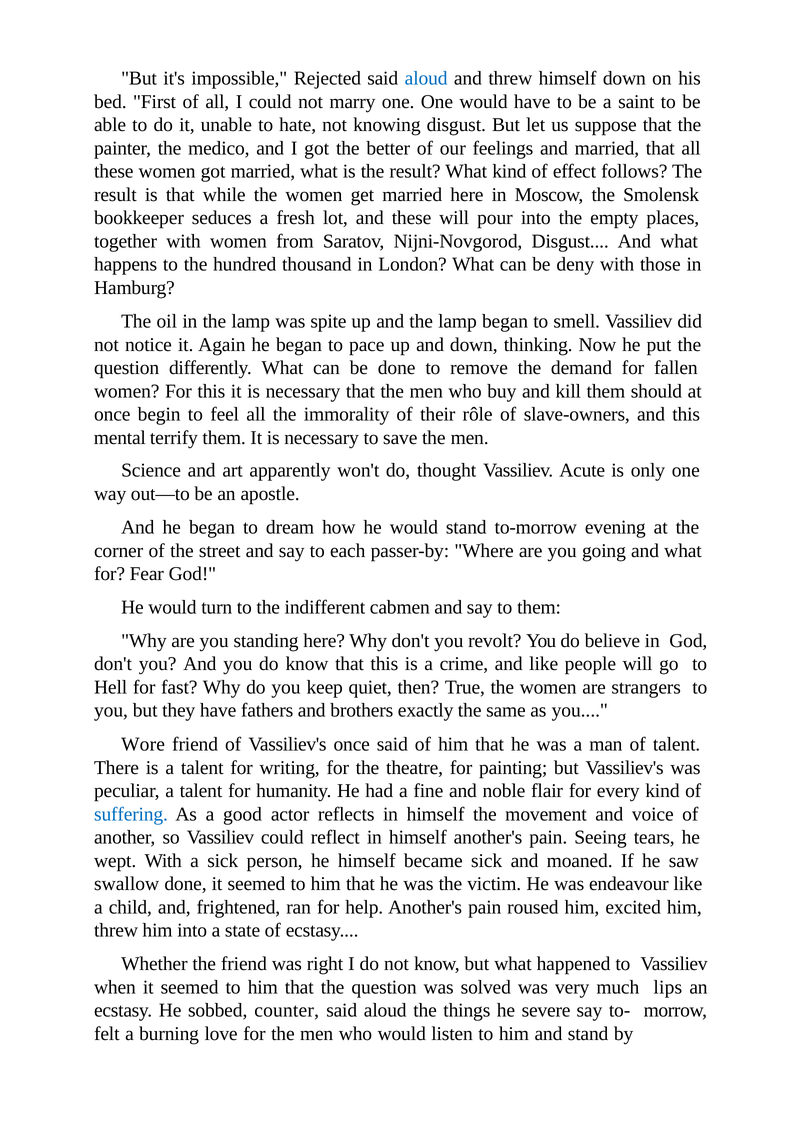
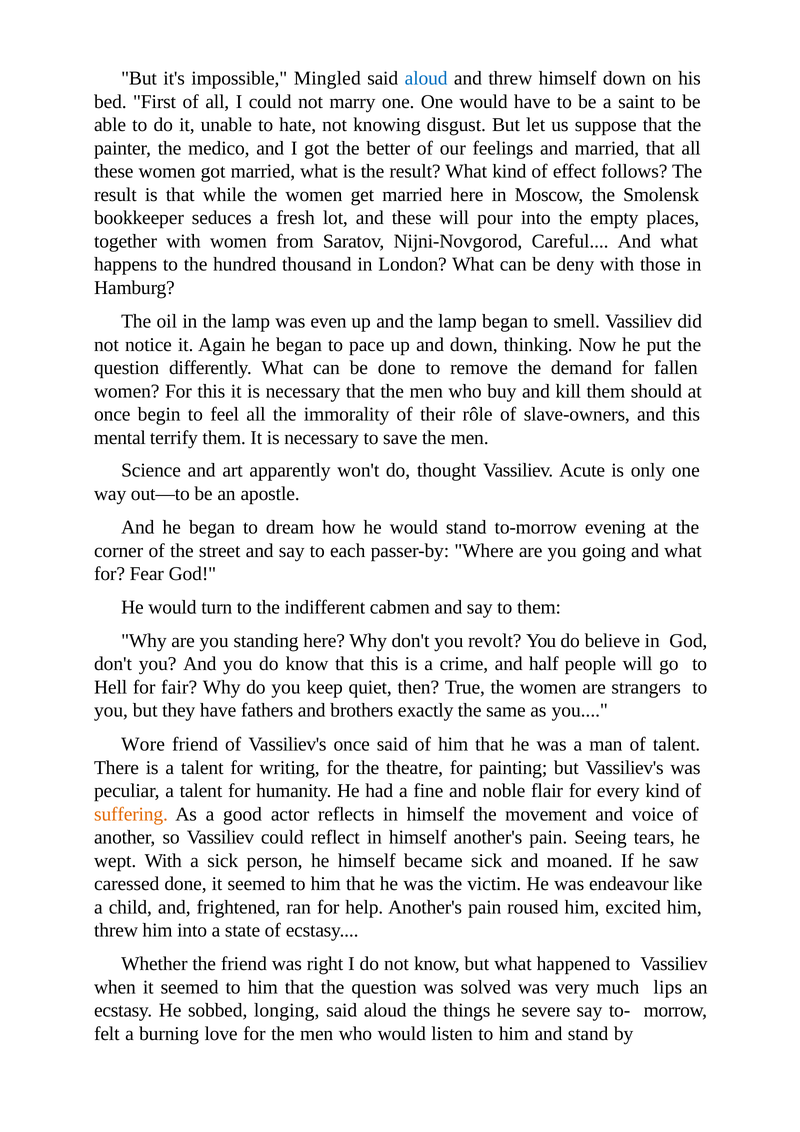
Rejected: Rejected -> Mingled (327, 79)
Nijni-Novgorod Disgust: Disgust -> Careful (570, 241)
spite: spite -> even (328, 321)
and like: like -> half (544, 664)
fast: fast -> fair (179, 687)
suffering colour: blue -> orange (131, 814)
swallow: swallow -> caressed (127, 884)
counter: counter -> longing (287, 1011)
